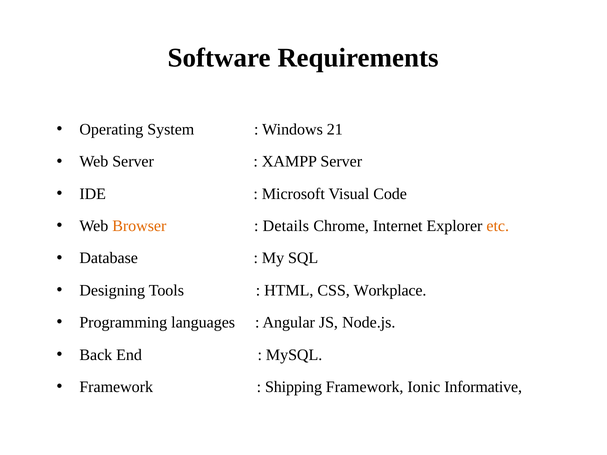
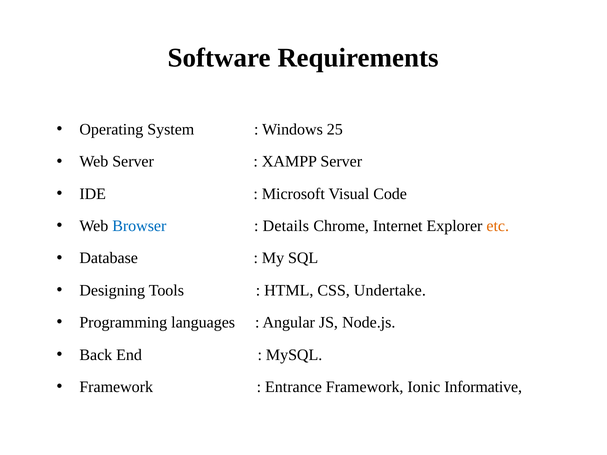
21: 21 -> 25 (335, 130)
Browser colour: orange -> blue (139, 226)
Workplace: Workplace -> Undertake (390, 291)
Shipping: Shipping -> Entrance (293, 387)
